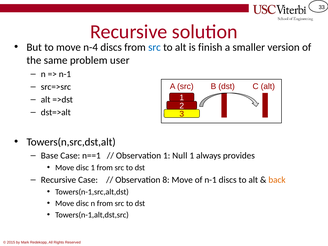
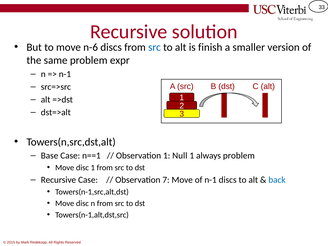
n-4: n-4 -> n-6 (91, 47)
user: user -> expr (120, 60)
always provides: provides -> problem (239, 156)
8: 8 -> 7 (166, 180)
back colour: orange -> blue (277, 180)
